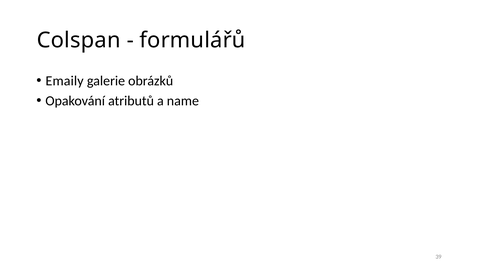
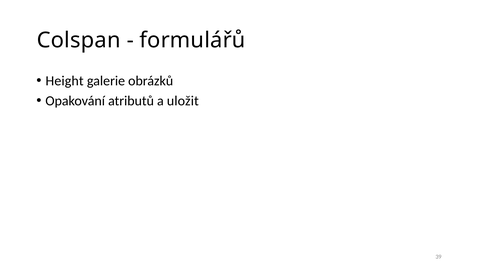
Emaily: Emaily -> Height (65, 81)
name: name -> uložit (183, 101)
